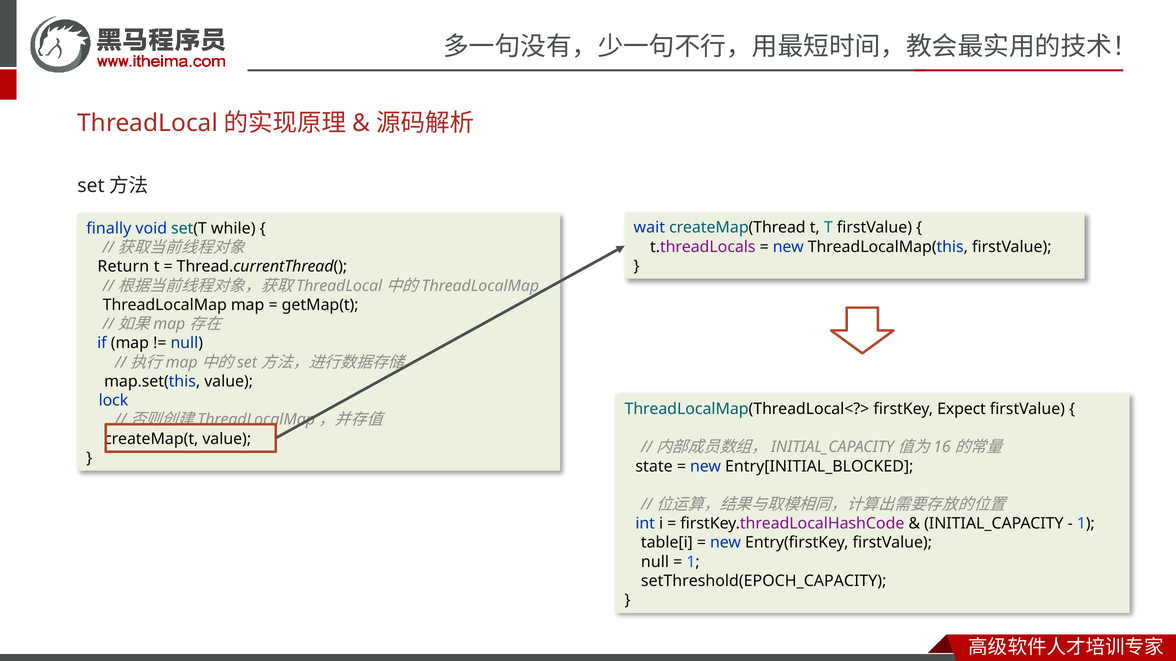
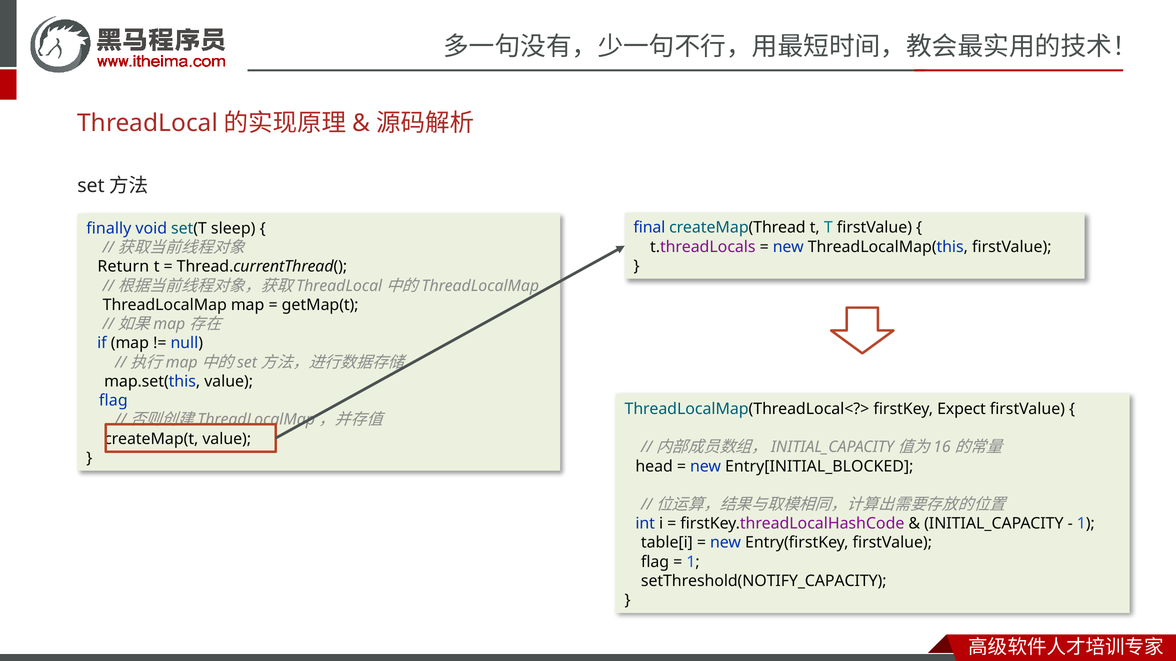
wait: wait -> final (649, 228)
while: while -> sleep (233, 229)
lock: lock -> flag (113, 401)
state: state -> head (654, 467)
null: null -> flag (655, 562)
setThreshold(EPOCH_CAPACITY: setThreshold(EPOCH_CAPACITY -> setThreshold(NOTIFY_CAPACITY (764, 581)
